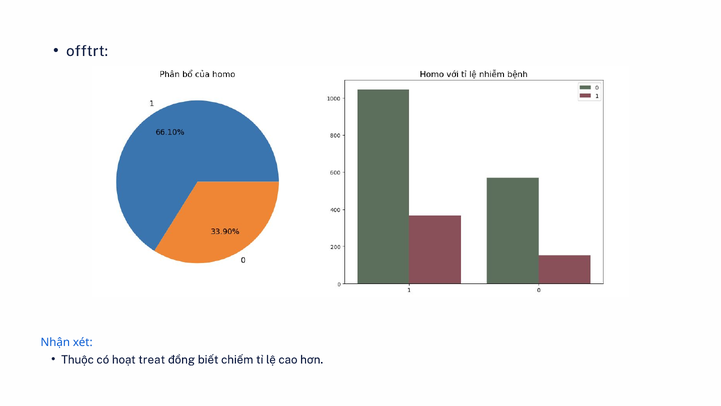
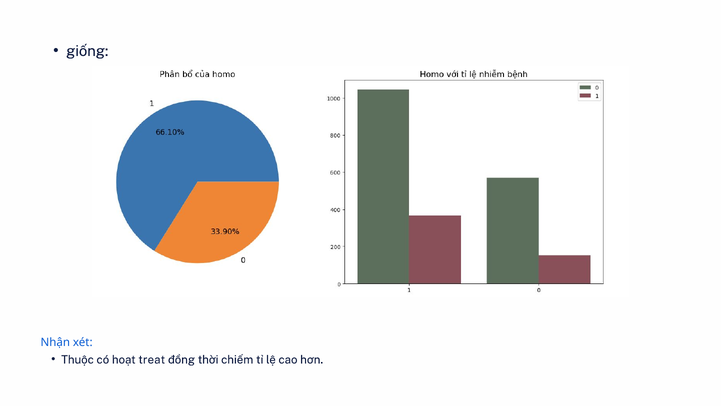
offtrt: offtrt -> giống (87, 51)
biết: biết -> thời (208, 359)
